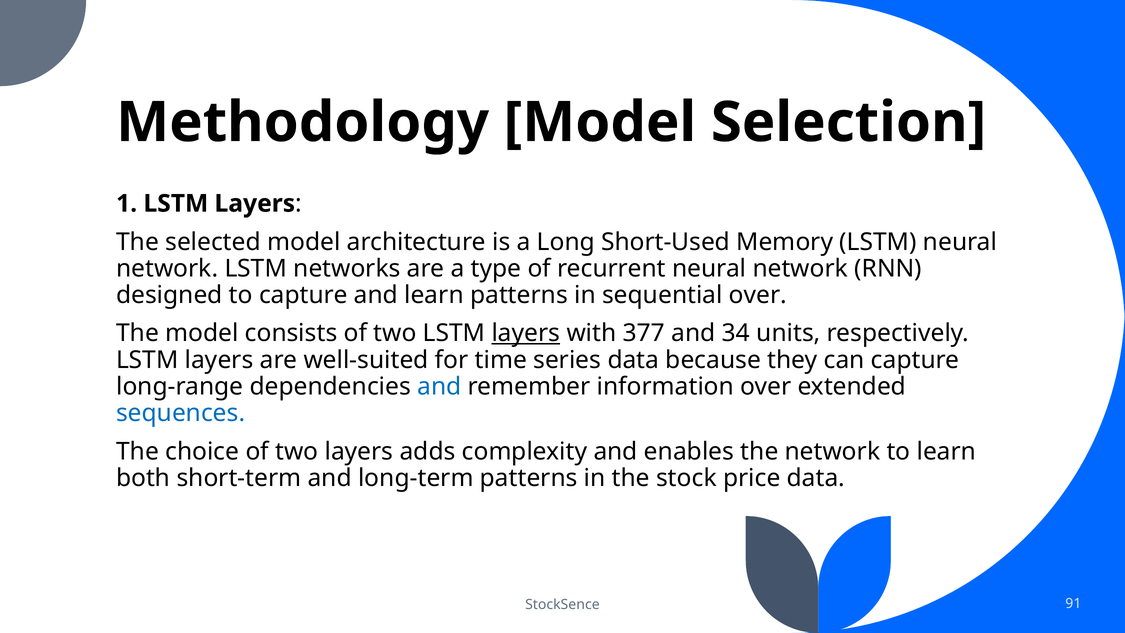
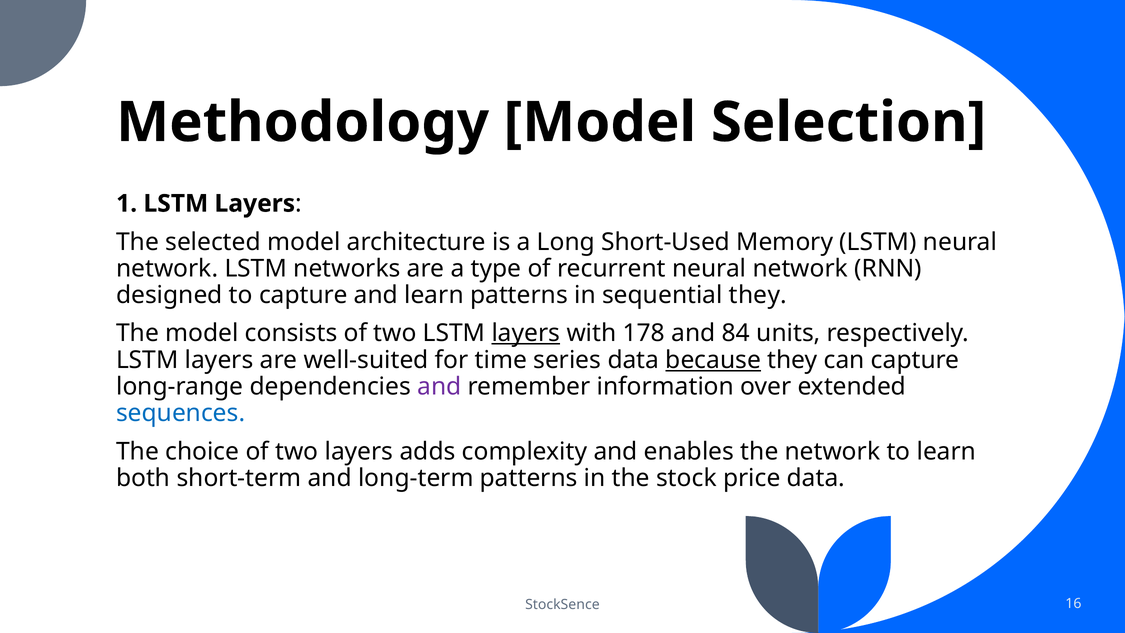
sequential over: over -> they (758, 295)
377: 377 -> 178 (644, 333)
34: 34 -> 84 (736, 333)
because underline: none -> present (713, 360)
and colour: blue -> purple (439, 386)
91: 91 -> 16 (1073, 603)
